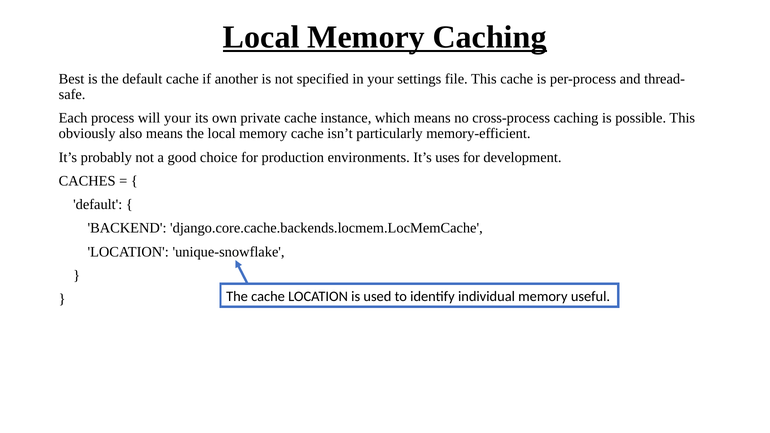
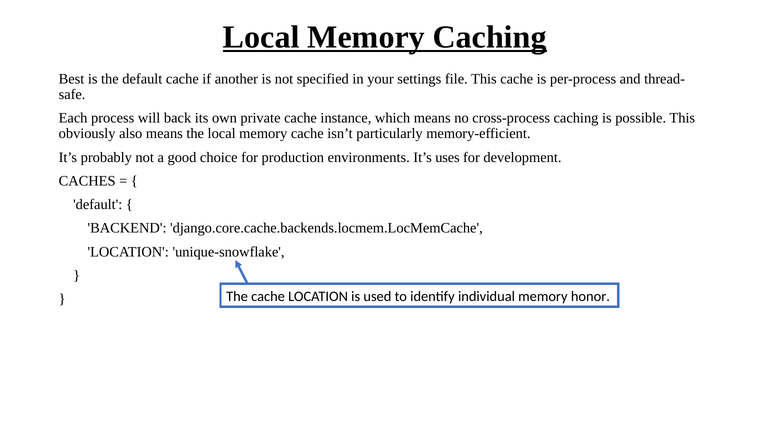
will your: your -> back (178, 118)
useful: useful -> honor (590, 296)
